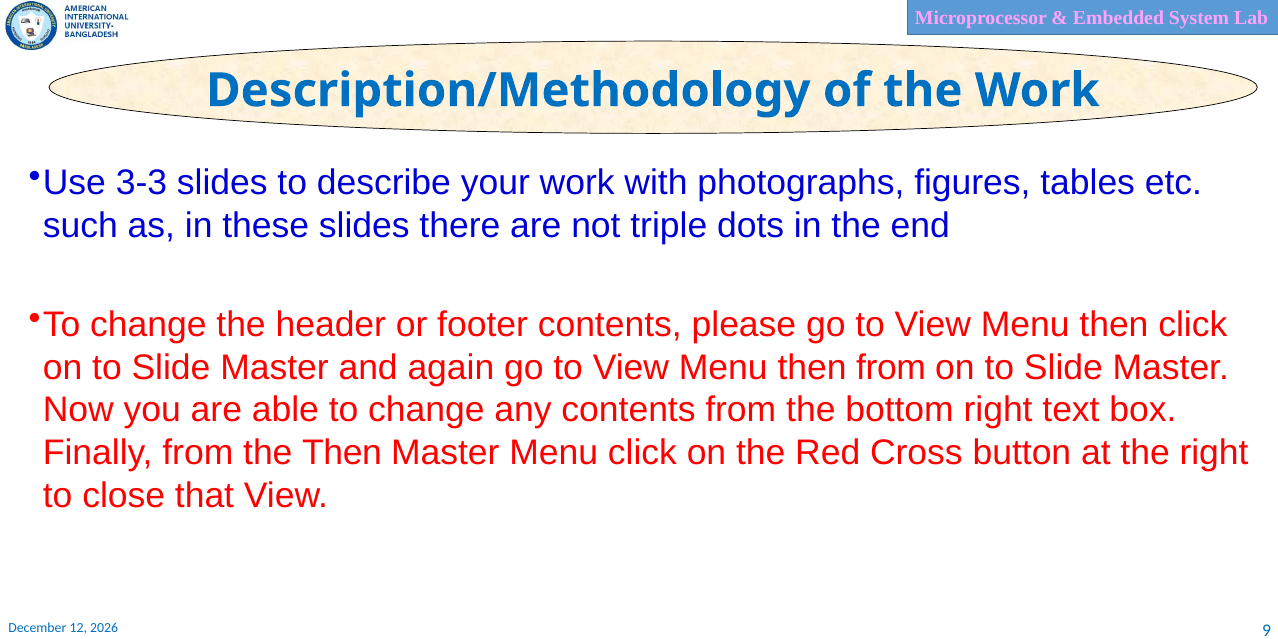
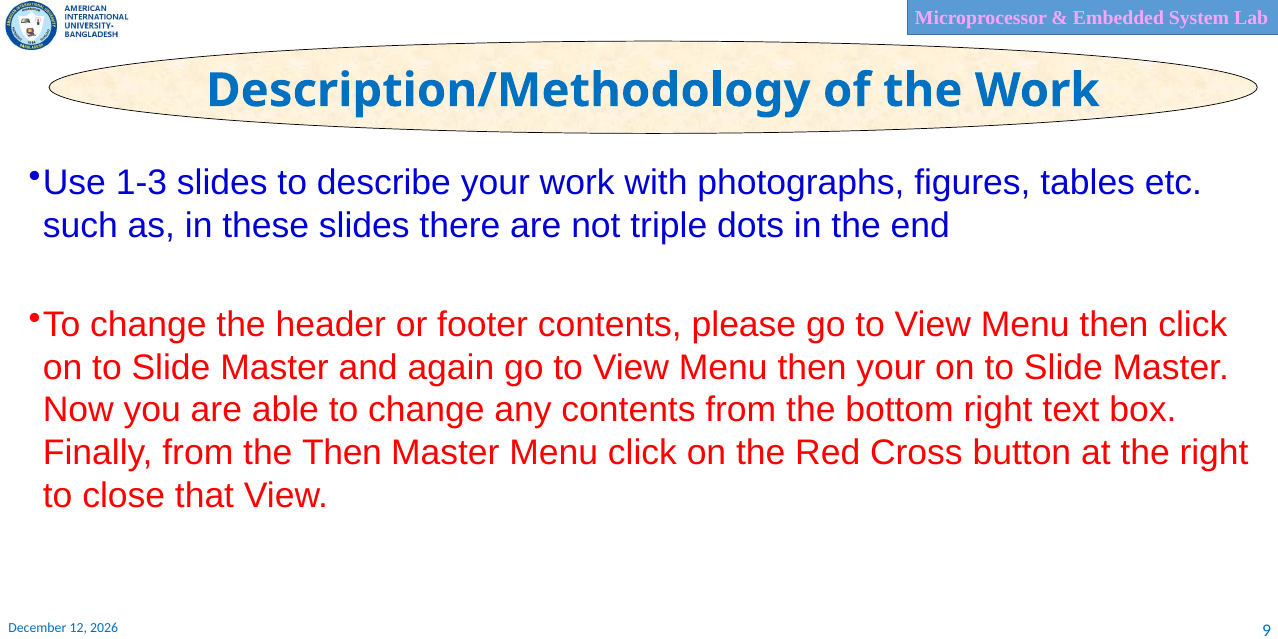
3-3: 3-3 -> 1-3 (141, 183)
then from: from -> your (891, 367)
